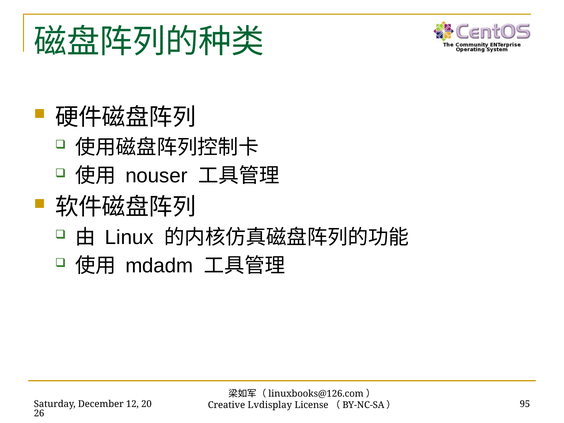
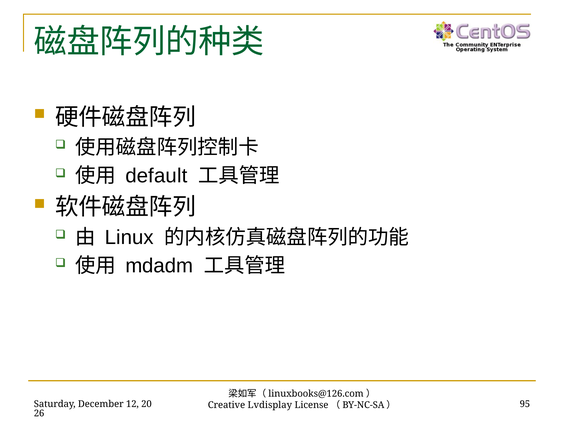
nouser: nouser -> default (156, 176)
